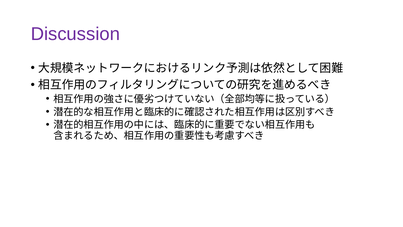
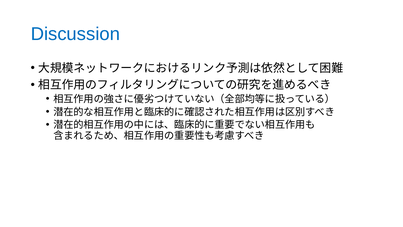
Discussion colour: purple -> blue (75, 34)
